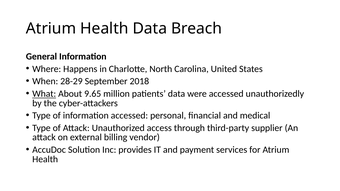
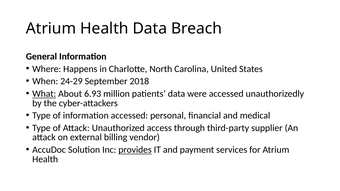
28-29: 28-29 -> 24-29 (71, 81)
9.65: 9.65 -> 6.93 (93, 94)
provides underline: none -> present (135, 150)
